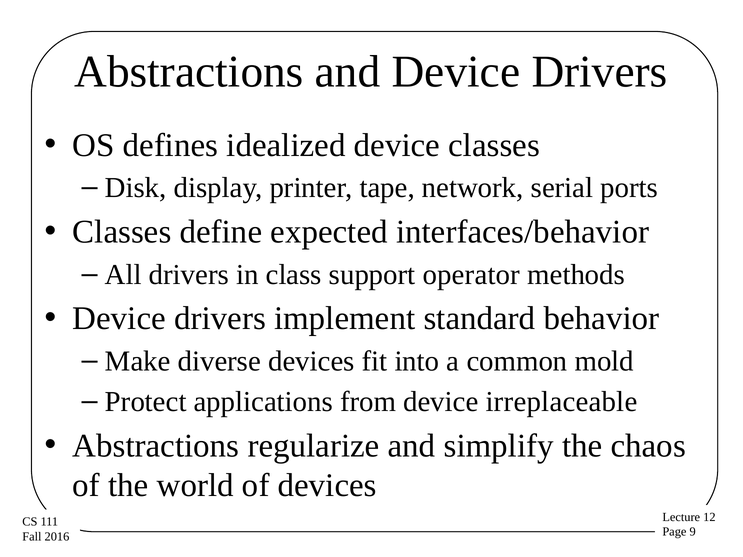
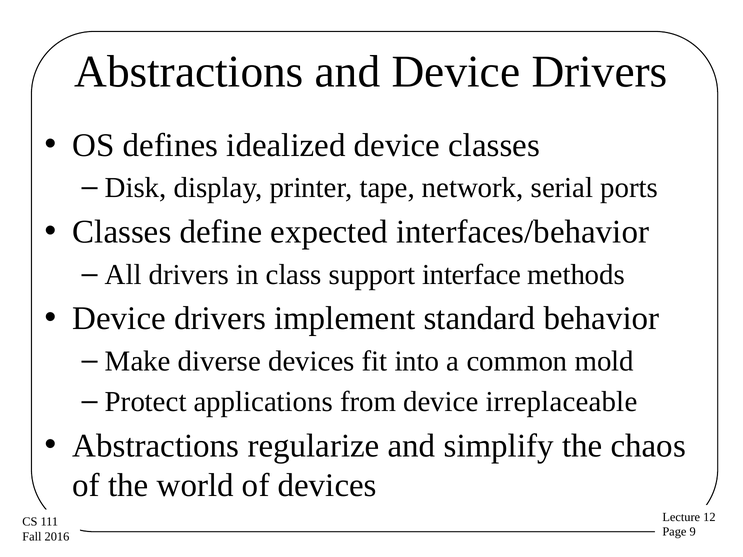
operator: operator -> interface (472, 275)
